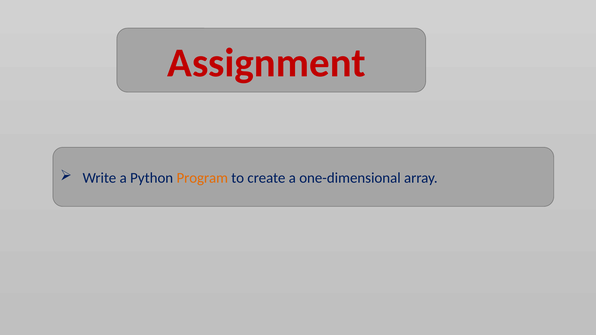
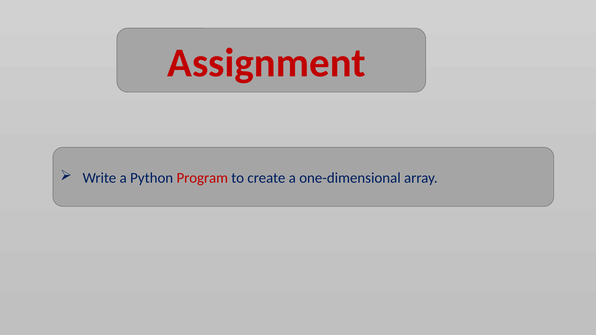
Program colour: orange -> red (202, 178)
